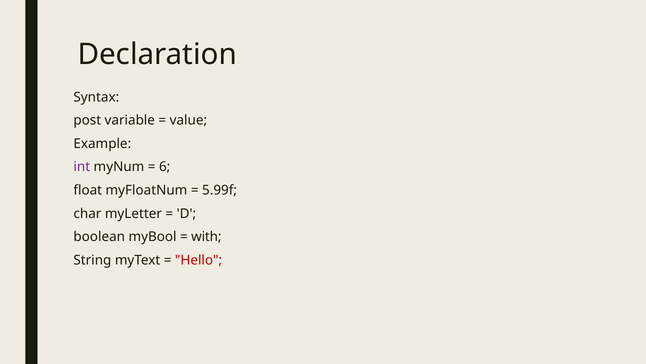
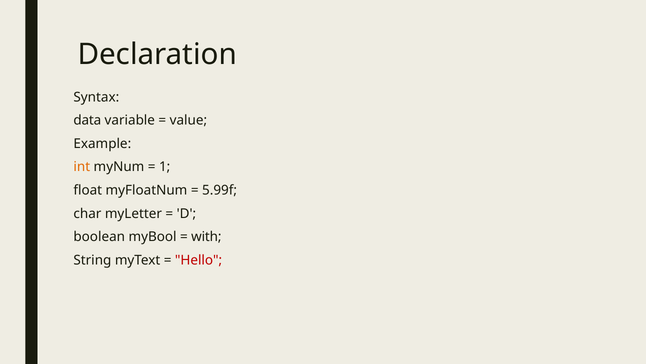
post: post -> data (87, 120)
int colour: purple -> orange (82, 167)
6: 6 -> 1 (165, 167)
